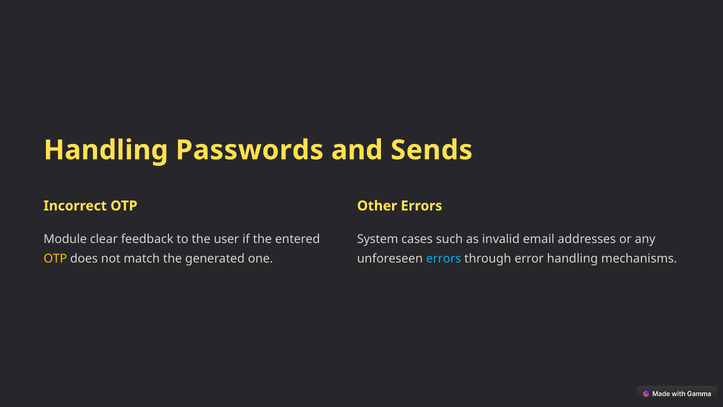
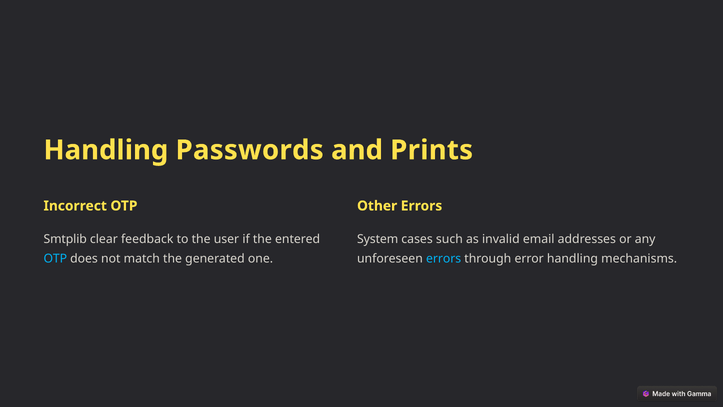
Sends: Sends -> Prints (432, 150)
Module: Module -> Smtplib (65, 239)
OTP colour: yellow -> light blue (55, 259)
